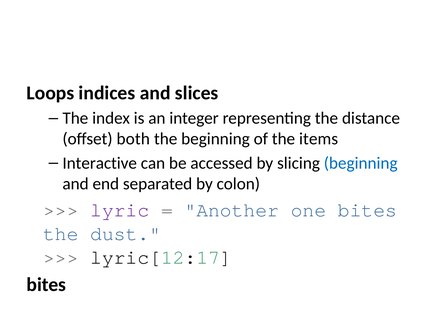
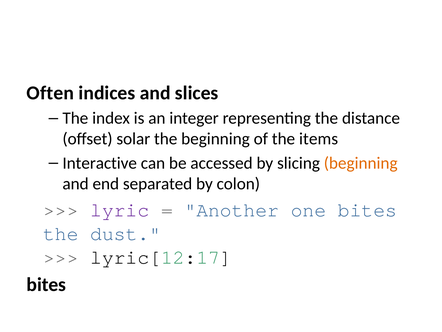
Loops: Loops -> Often (50, 93)
both: both -> solar (133, 139)
beginning colour: blue -> orange (361, 163)
